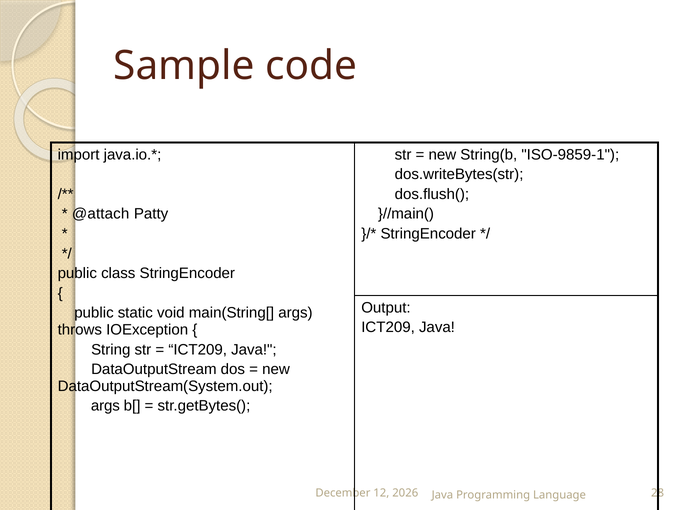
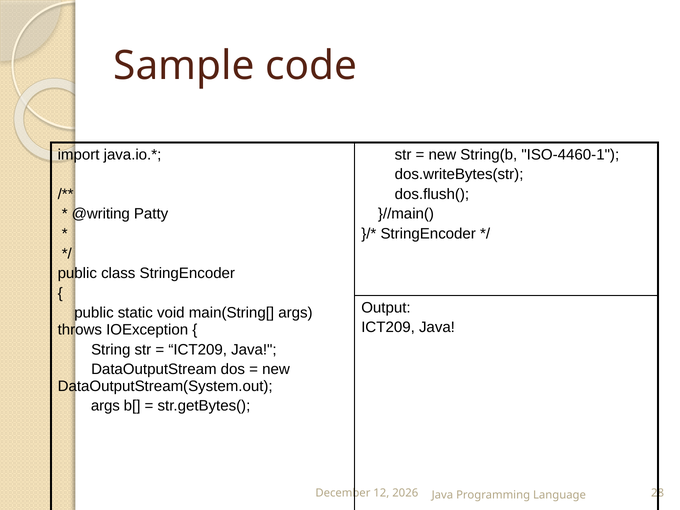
ISO-9859-1: ISO-9859-1 -> ISO-4460-1 (570, 155)
@attach: @attach -> @writing (101, 214)
